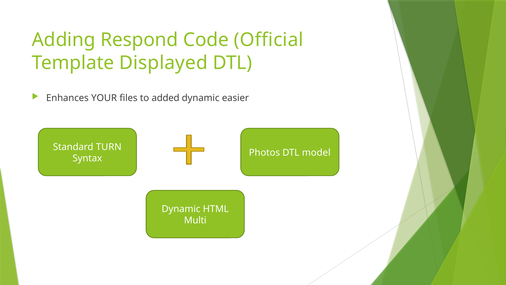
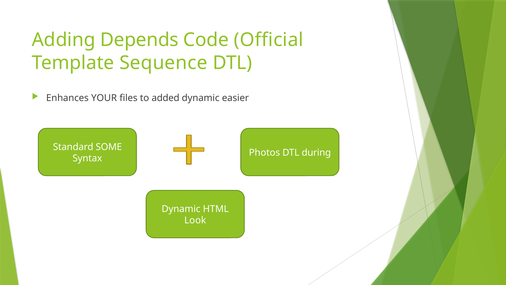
Respond: Respond -> Depends (139, 40)
Displayed: Displayed -> Sequence (163, 63)
TURN: TURN -> SOME (109, 147)
model: model -> during (316, 152)
Multi: Multi -> Look (195, 220)
